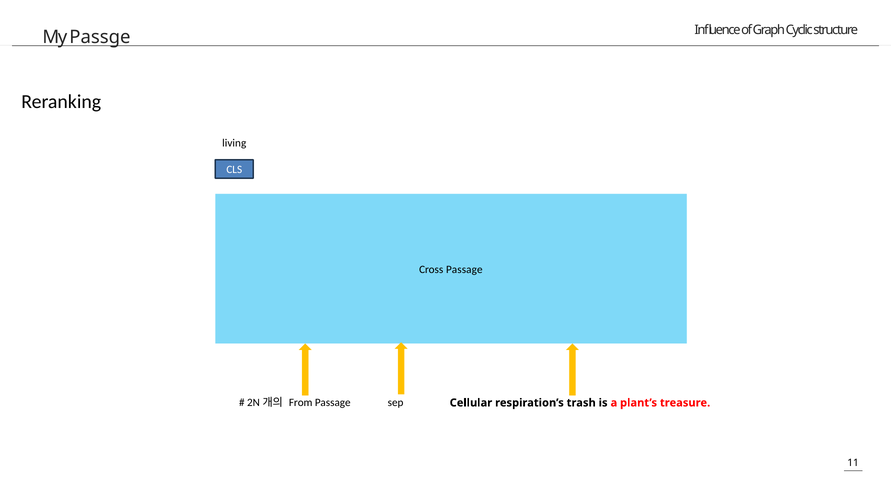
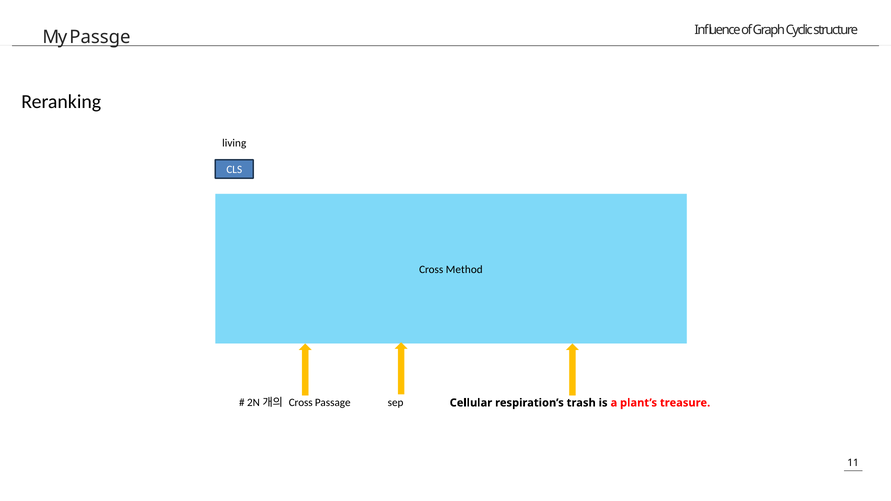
Cross Passage: Passage -> Method (464, 270)
From: From -> Cross (301, 403)
